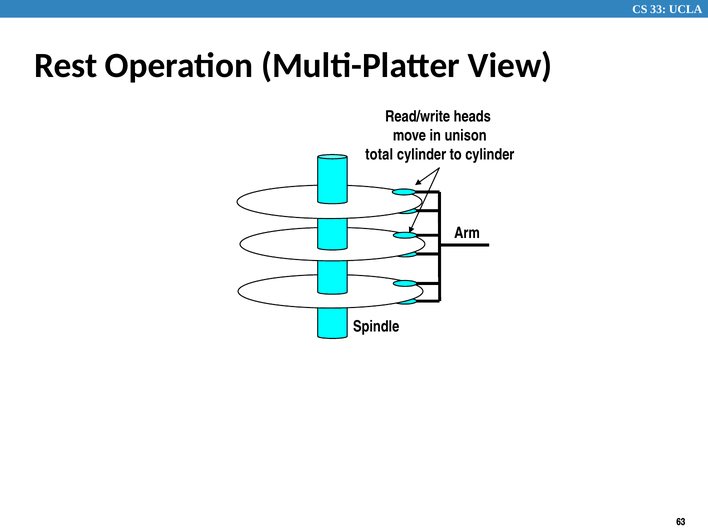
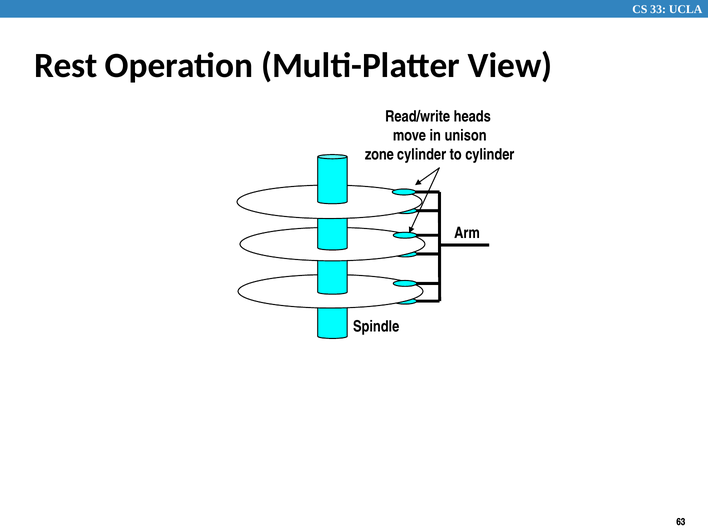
total: total -> zone (379, 155)
